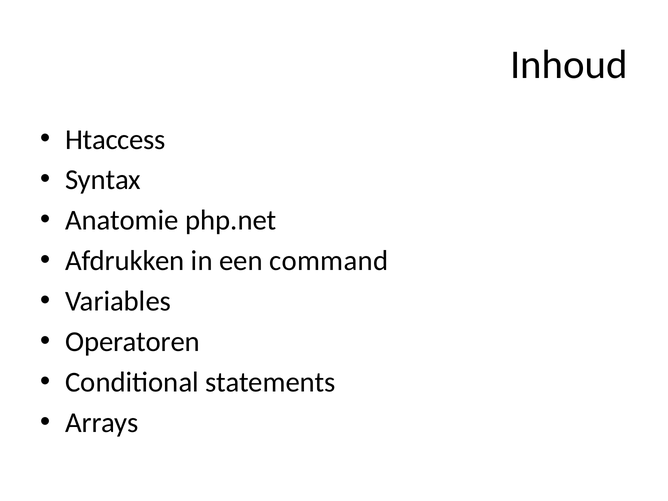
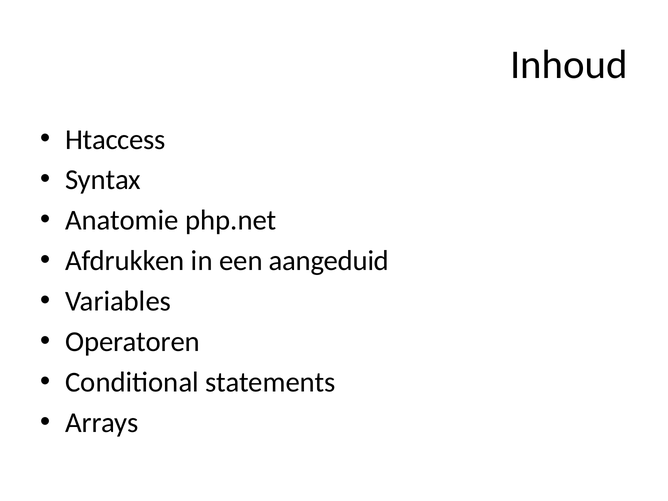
command: command -> aangeduid (329, 261)
